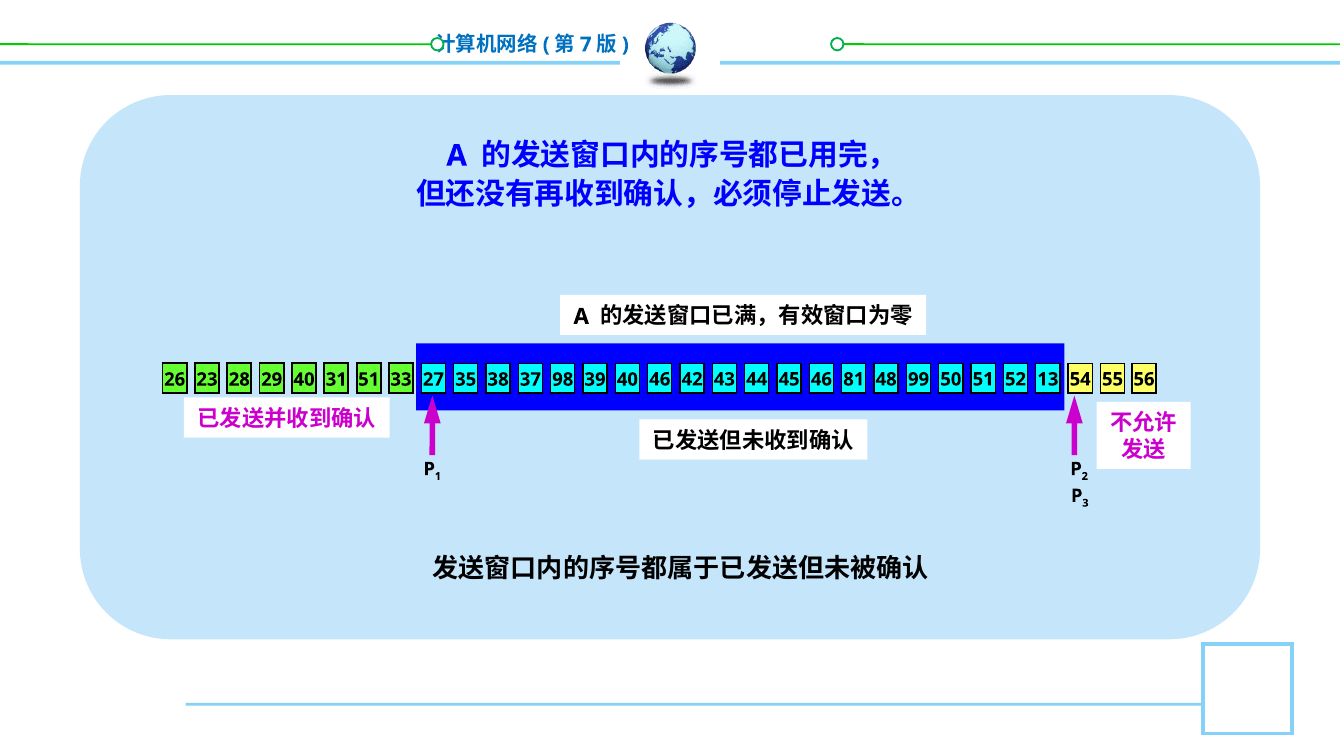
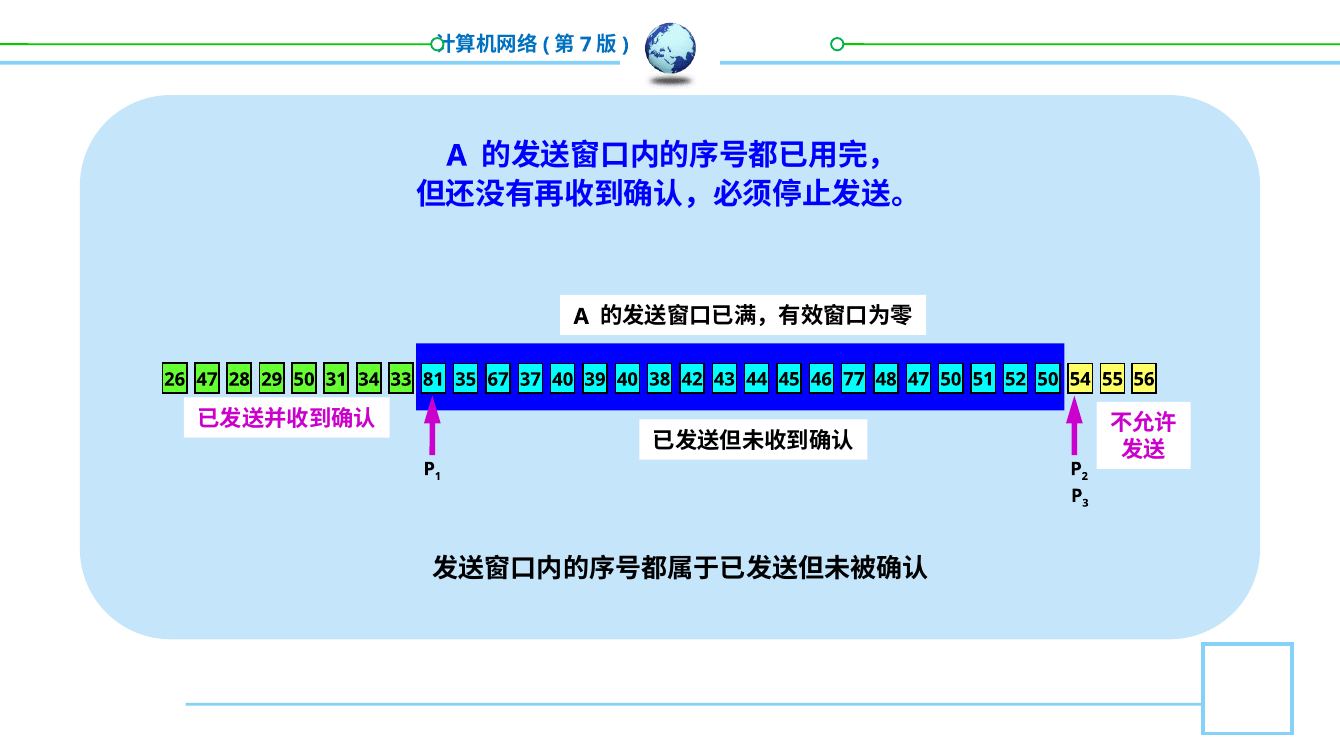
26 23: 23 -> 47 (207, 379)
29 40: 40 -> 50 (304, 379)
31 51: 51 -> 34 (369, 379)
27: 27 -> 81 (433, 379)
38: 38 -> 67 (498, 379)
37 98: 98 -> 40 (563, 379)
40 46: 46 -> 38 (660, 379)
81: 81 -> 77 (854, 379)
48 99: 99 -> 47 (919, 379)
52 13: 13 -> 50 (1048, 379)
